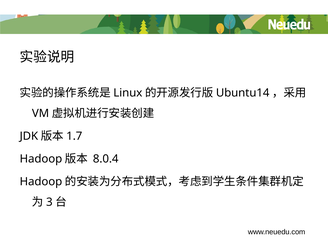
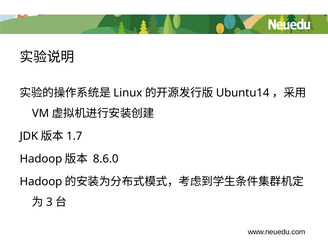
8.0.4: 8.0.4 -> 8.6.0 (106, 159)
